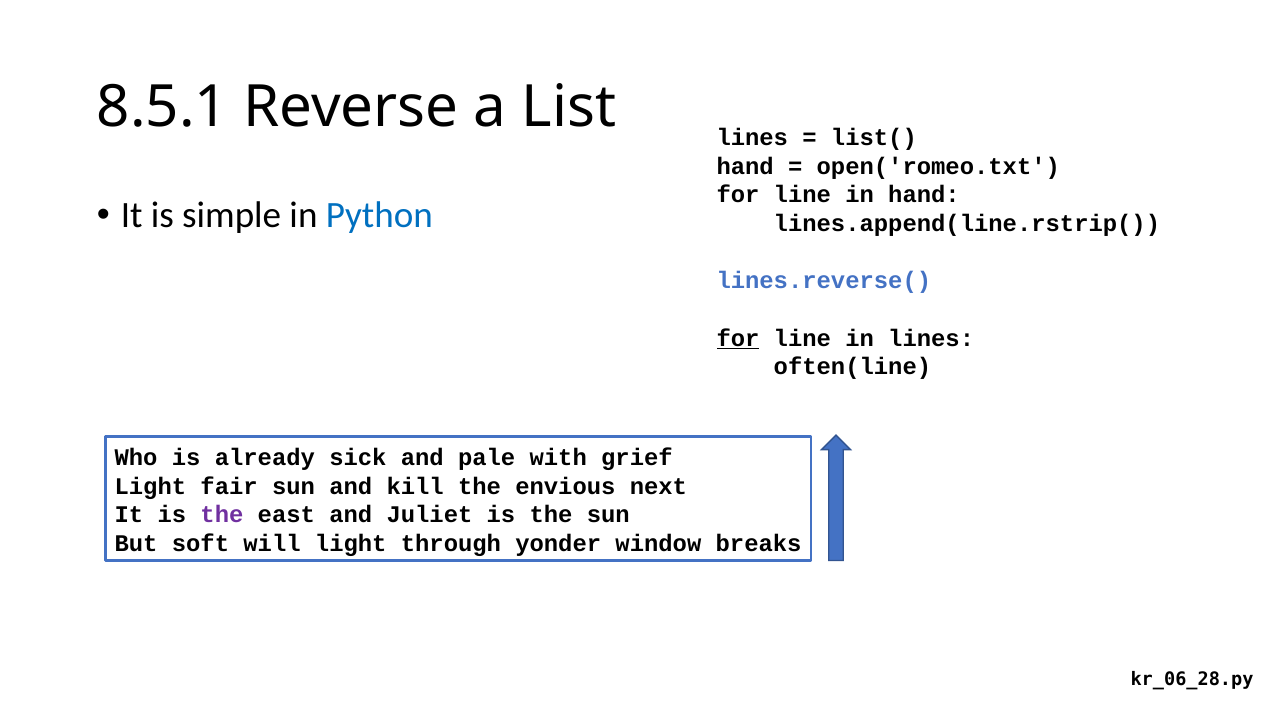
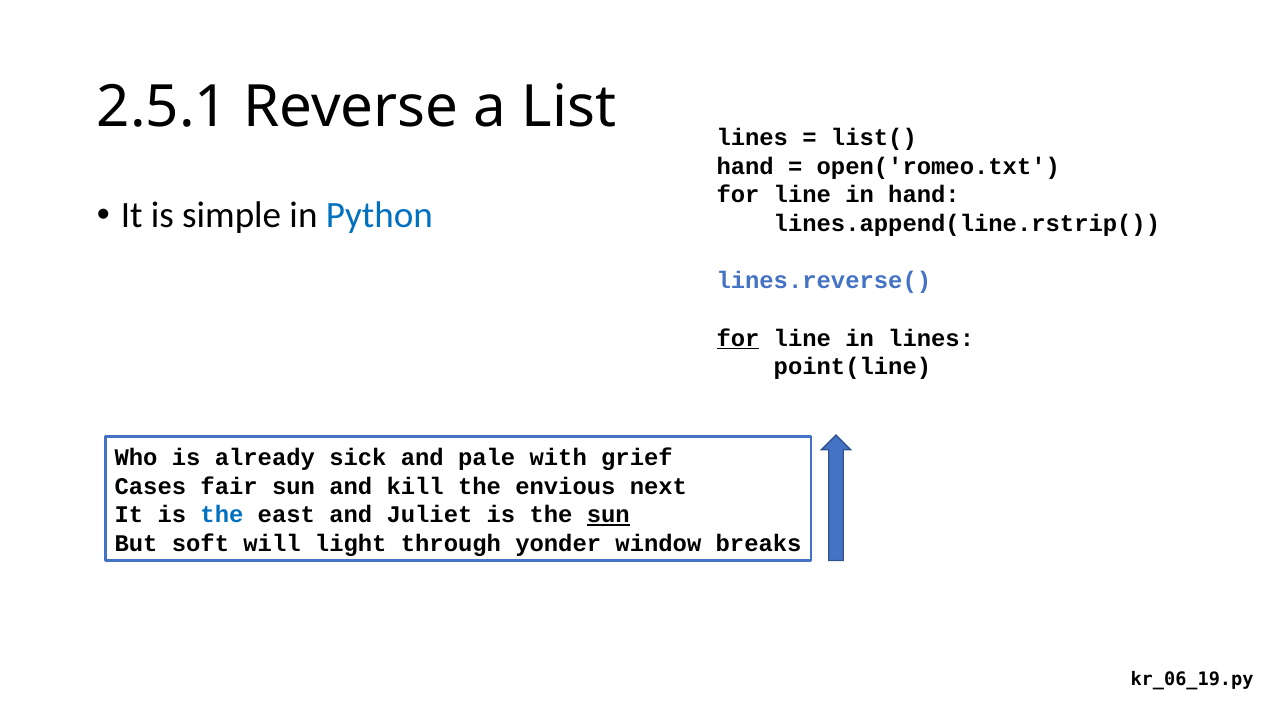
8.5.1: 8.5.1 -> 2.5.1 (163, 107)
often(line: often(line -> point(line (852, 367)
Light: Light -> Cases (150, 486)
the colour: purple -> blue (222, 514)
sun underline: none -> present (608, 514)
kr_06_28.py: kr_06_28.py -> kr_06_19.py (1192, 678)
